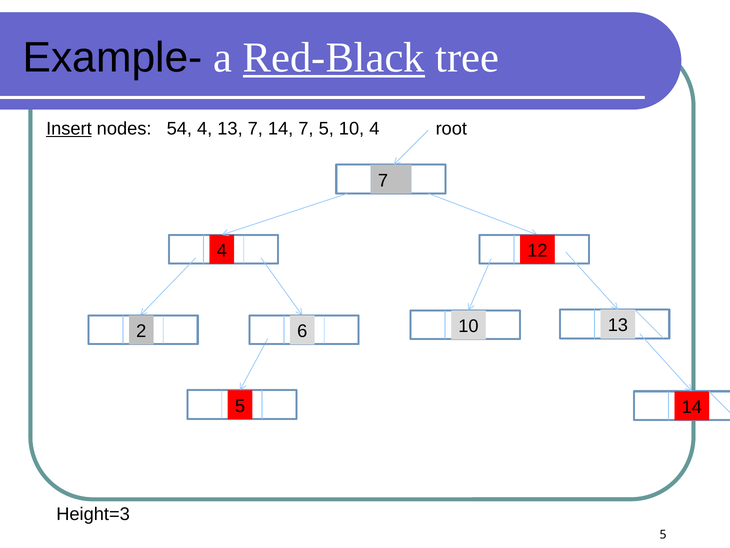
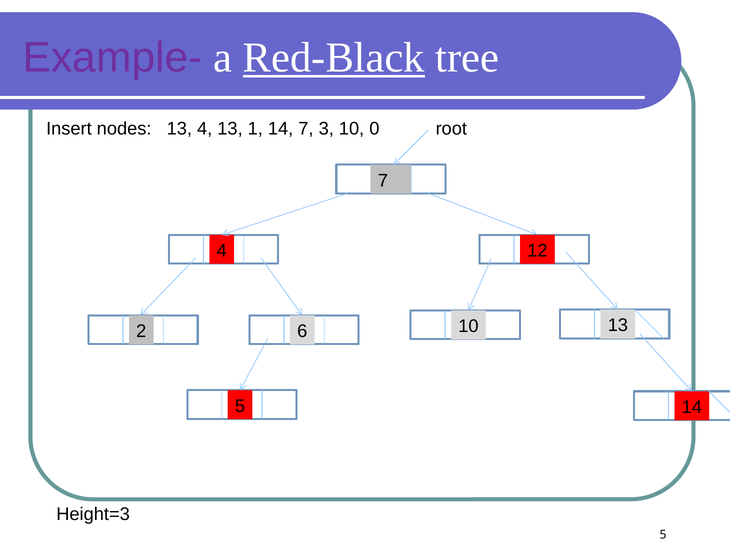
Example- colour: black -> purple (113, 58)
Insert underline: present -> none (69, 129)
nodes 54: 54 -> 13 (179, 129)
13 7: 7 -> 1 (255, 129)
7 5: 5 -> 3 (326, 129)
10 4: 4 -> 0 (374, 129)
